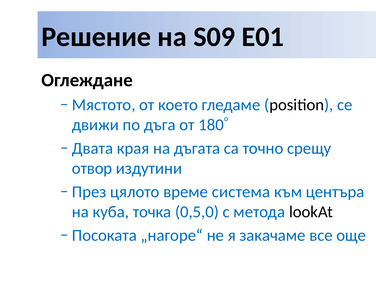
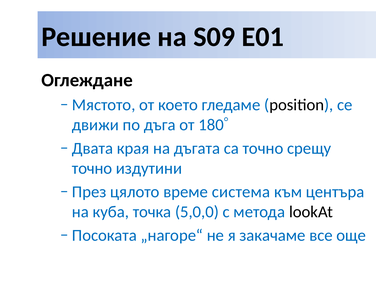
отвор: отвор -> точно (92, 168)
0,5,0: 0,5,0 -> 5,0,0 (197, 212)
